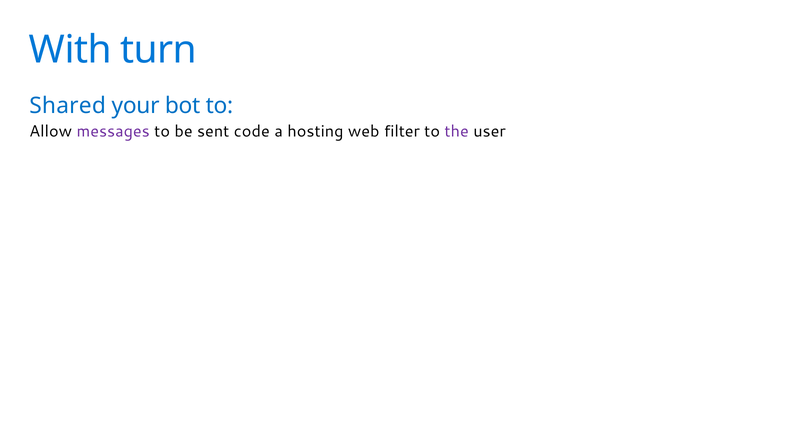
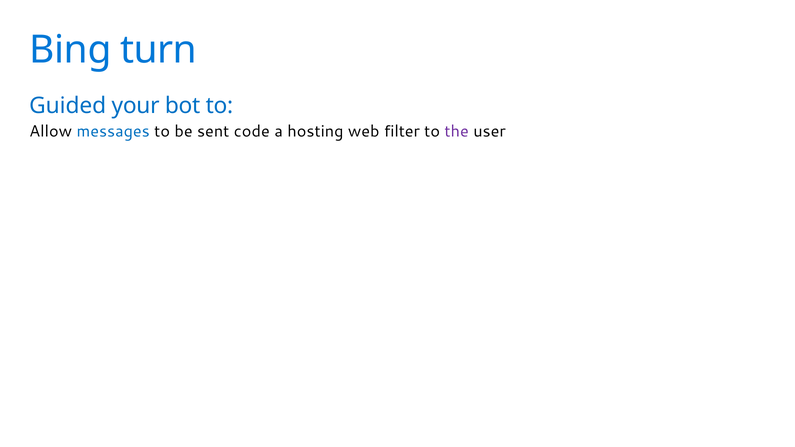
With: With -> Bing (70, 50)
Shared: Shared -> Guided (68, 106)
messages colour: purple -> blue (113, 132)
